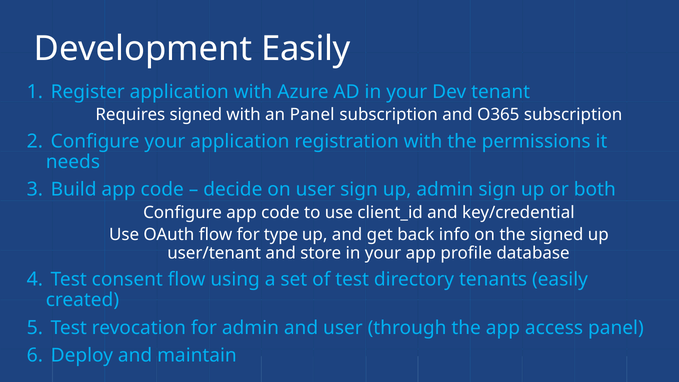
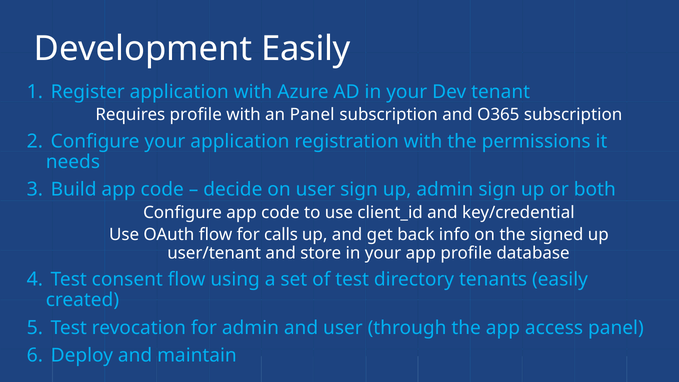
Requires signed: signed -> profile (196, 115)
type: type -> calls (281, 235)
